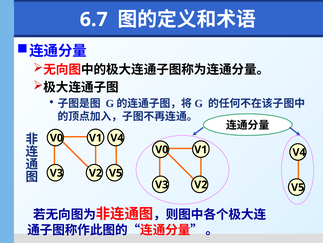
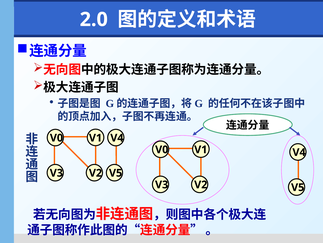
6.7: 6.7 -> 2.0 (94, 19)
